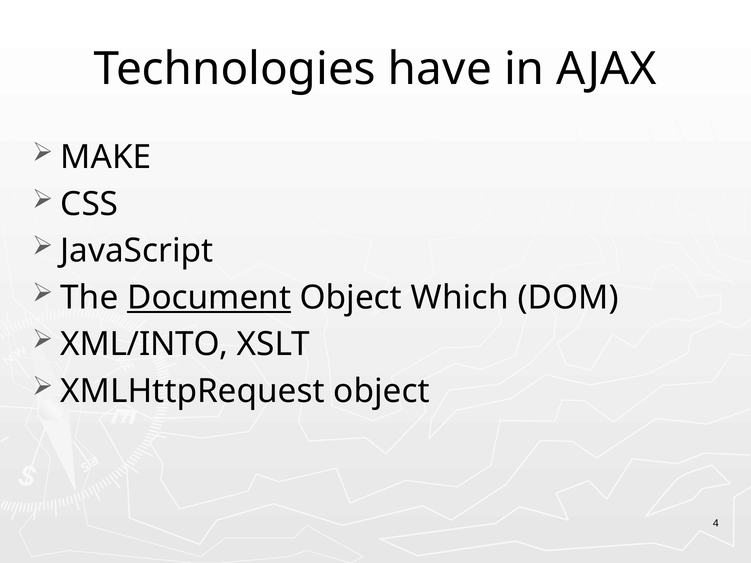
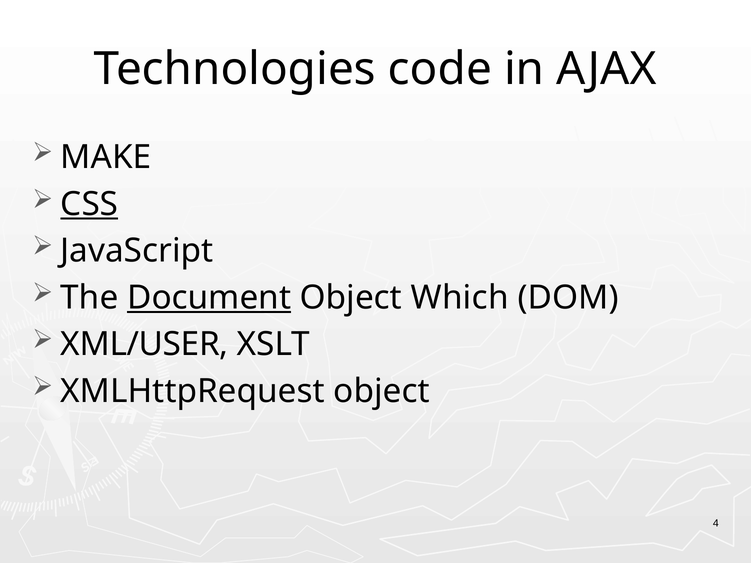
have: have -> code (440, 69)
CSS underline: none -> present (89, 204)
XML/INTO: XML/INTO -> XML/USER (144, 345)
